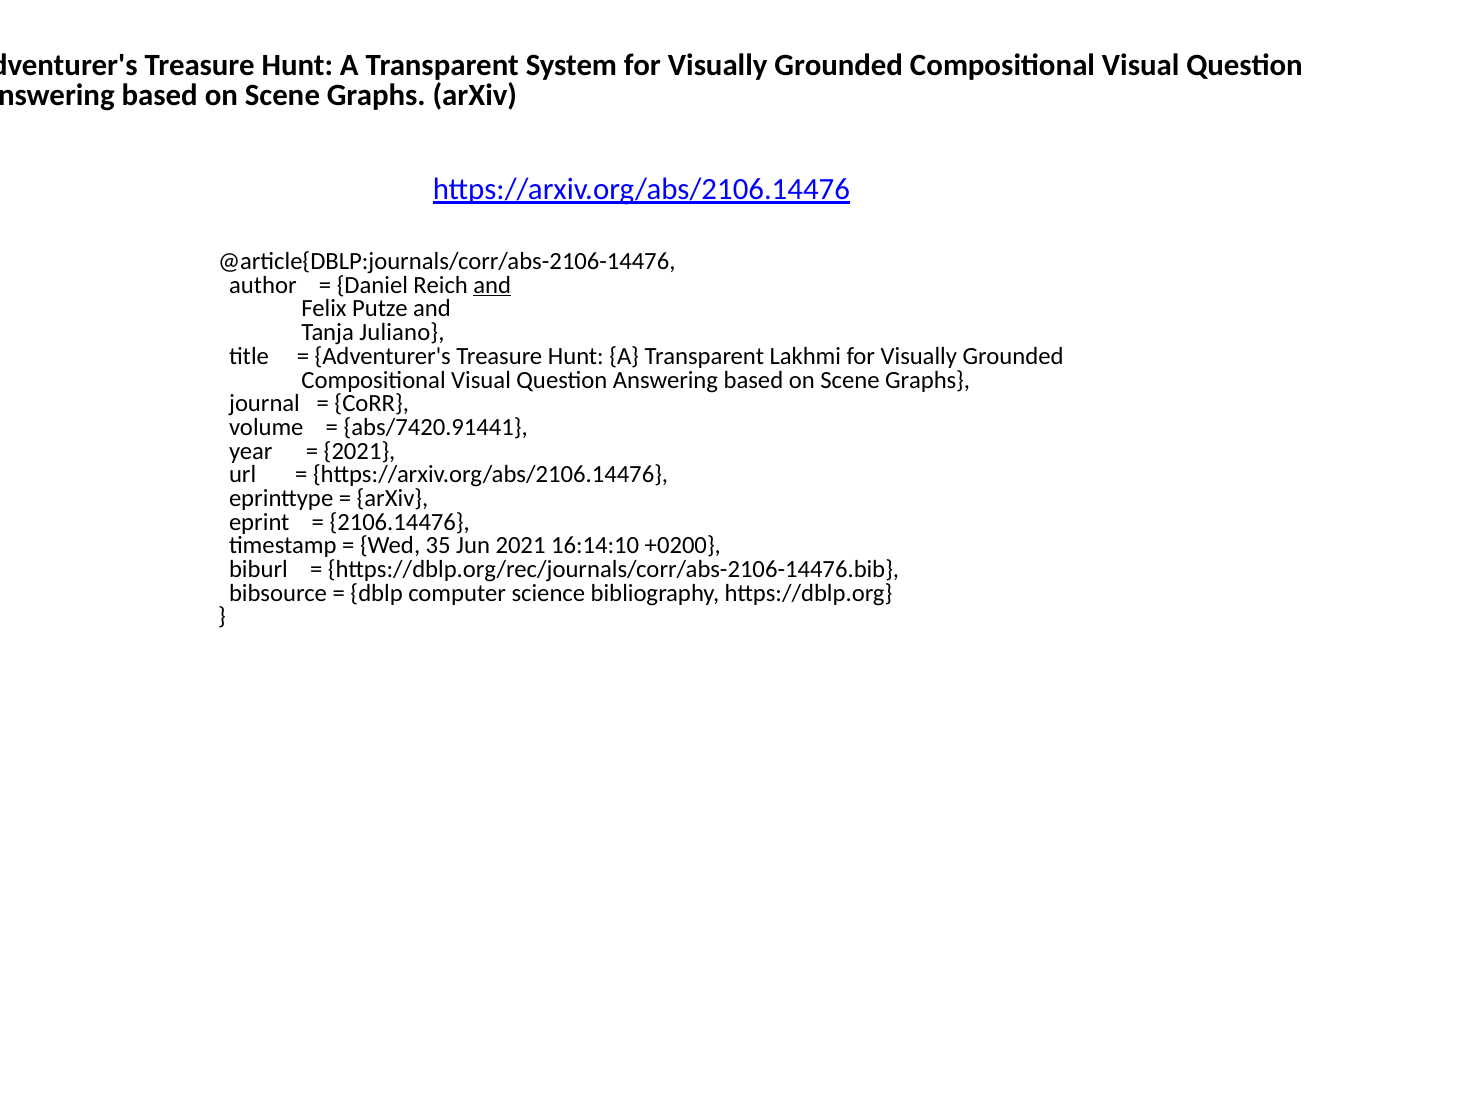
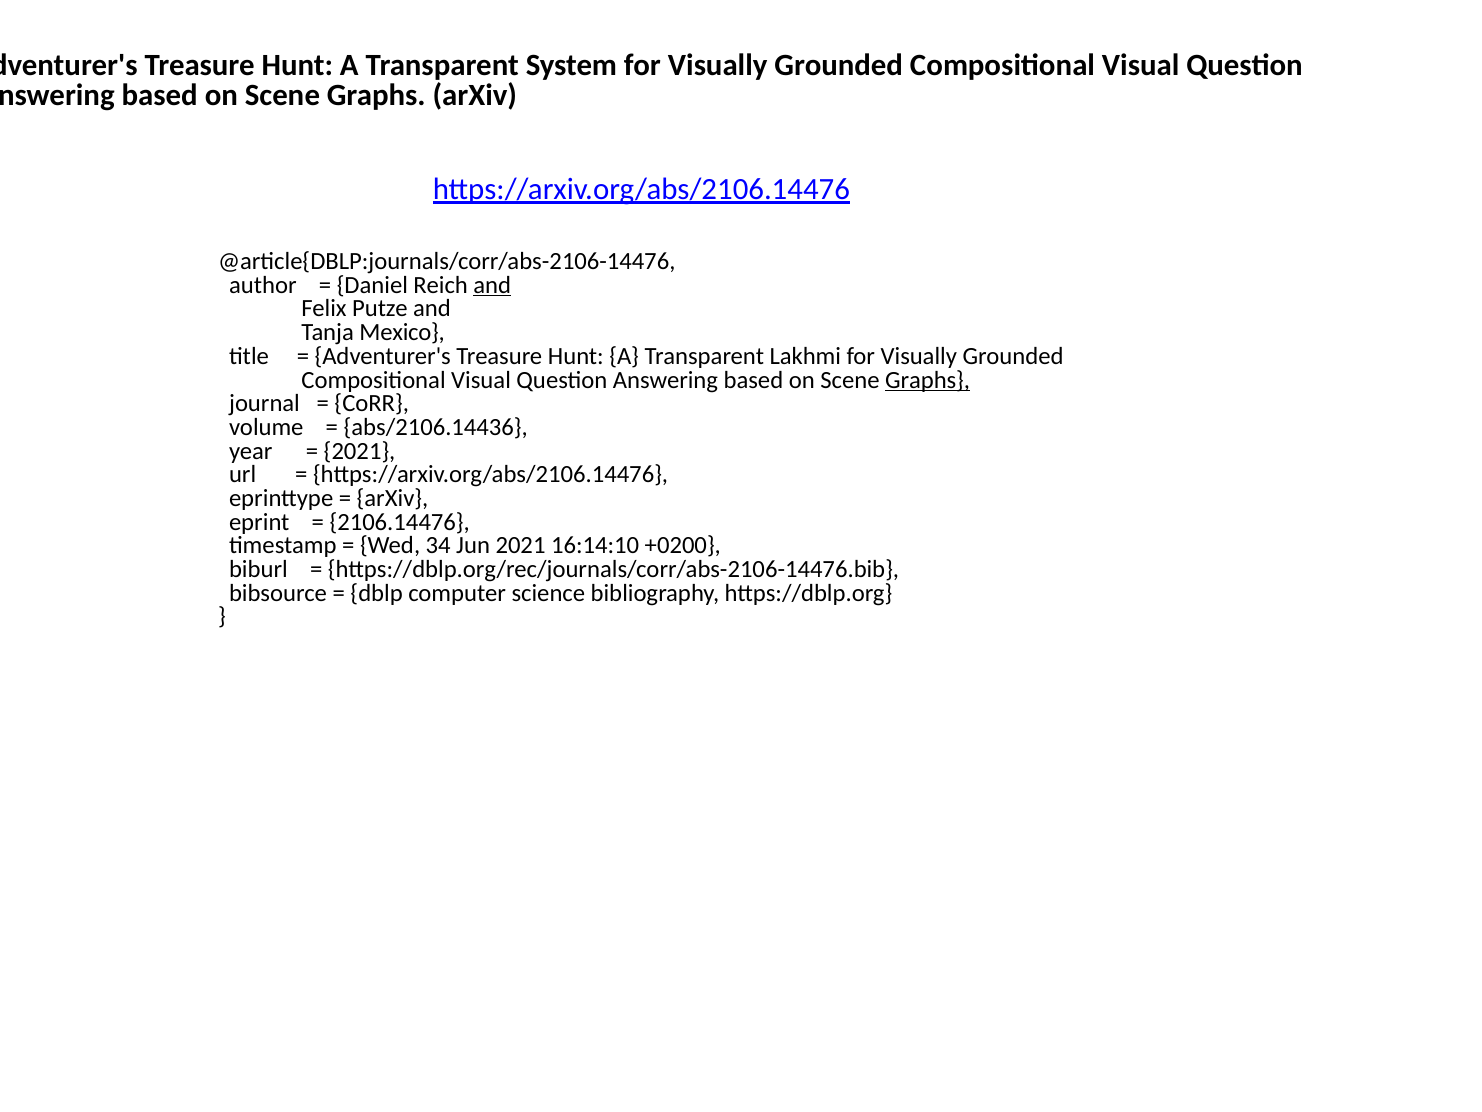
Juliano: Juliano -> Mexico (402, 332)
Graphs underline: none -> present (928, 380)
abs/7420.91441: abs/7420.91441 -> abs/2106.14436 (436, 427)
35: 35 -> 34 (438, 546)
